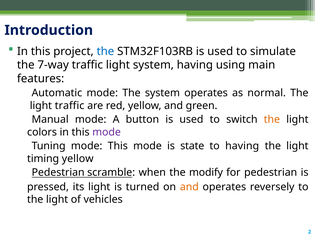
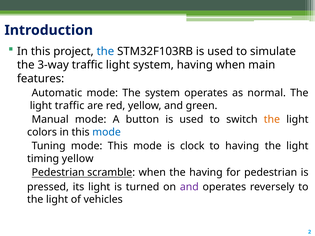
7-way: 7-way -> 3-way (53, 65)
having using: using -> when (231, 65)
mode colour: purple -> blue (107, 132)
state: state -> clock (192, 146)
the modify: modify -> having (206, 173)
and colour: orange -> purple (189, 187)
